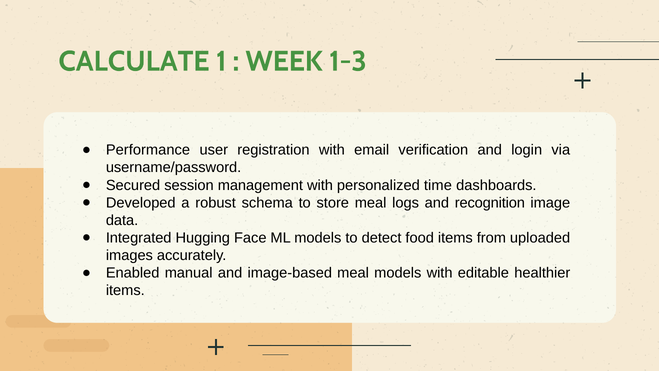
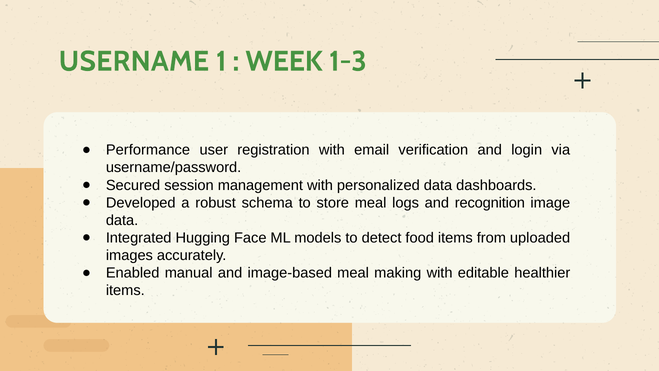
CALCULATE: CALCULATE -> USERNAME (134, 61)
personalized time: time -> data (438, 185)
meal models: models -> making (398, 273)
